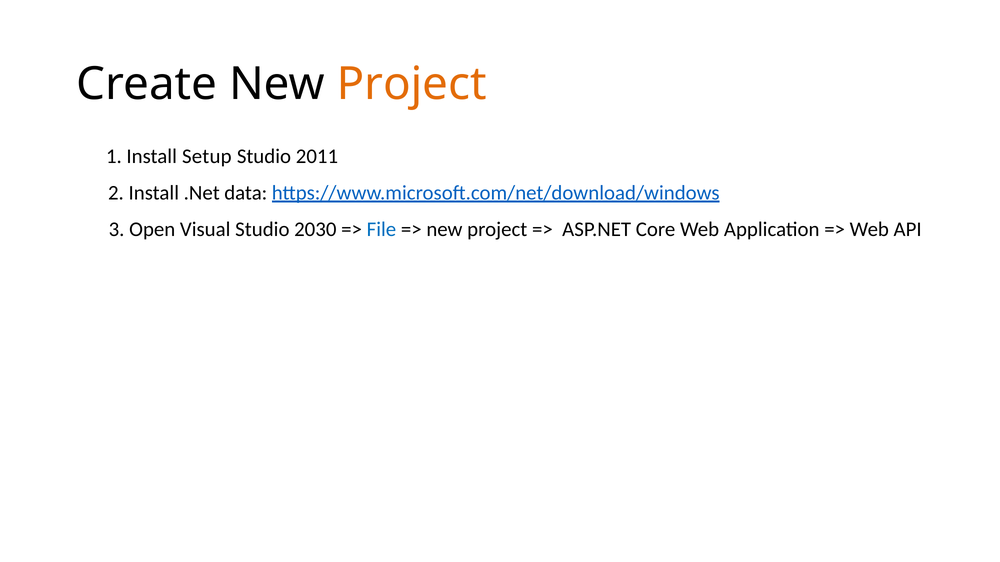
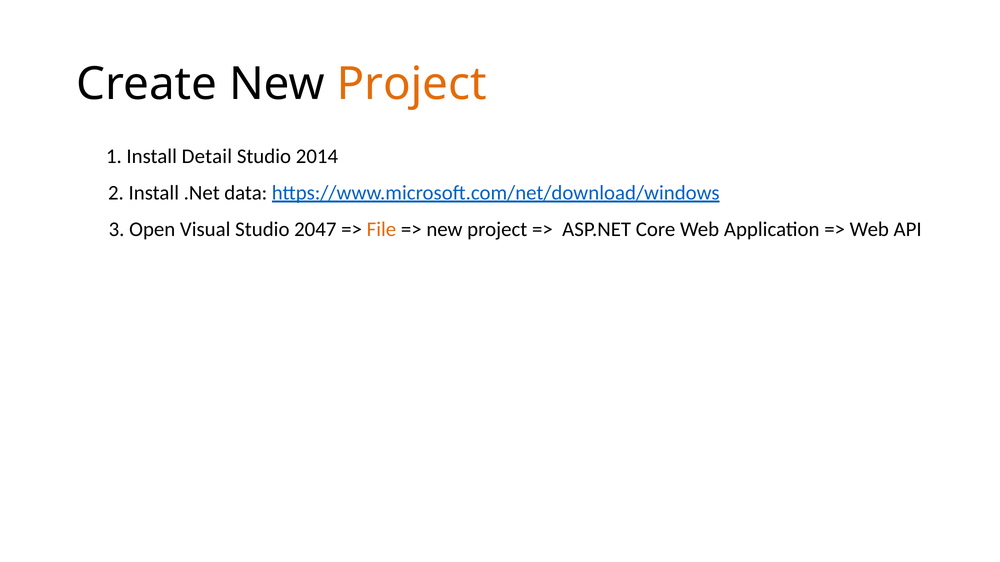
Setup: Setup -> Detail (207, 156)
2011: 2011 -> 2014 (317, 156)
2030: 2030 -> 2047 (315, 230)
File colour: blue -> orange (381, 230)
